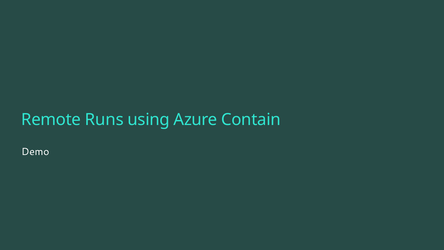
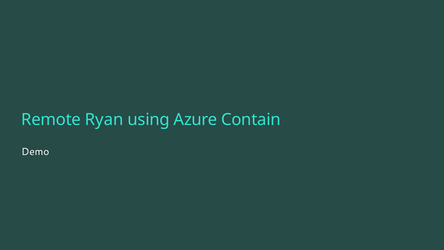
Runs: Runs -> Ryan (104, 120)
